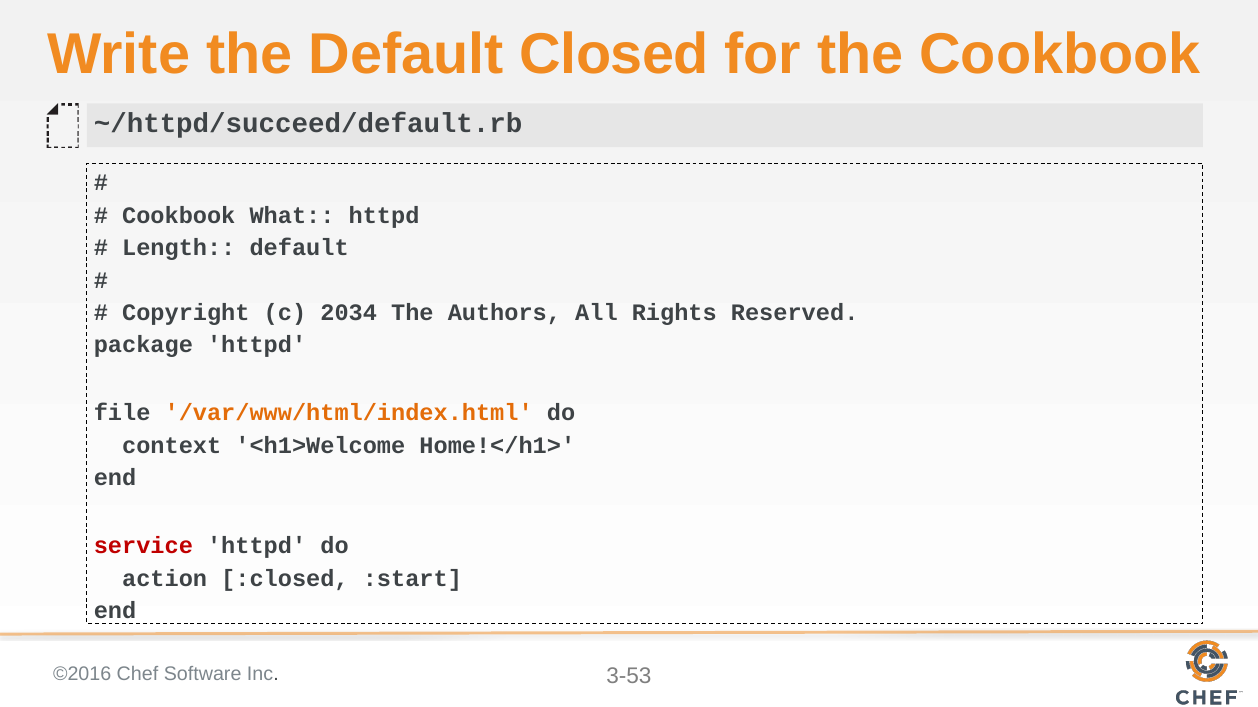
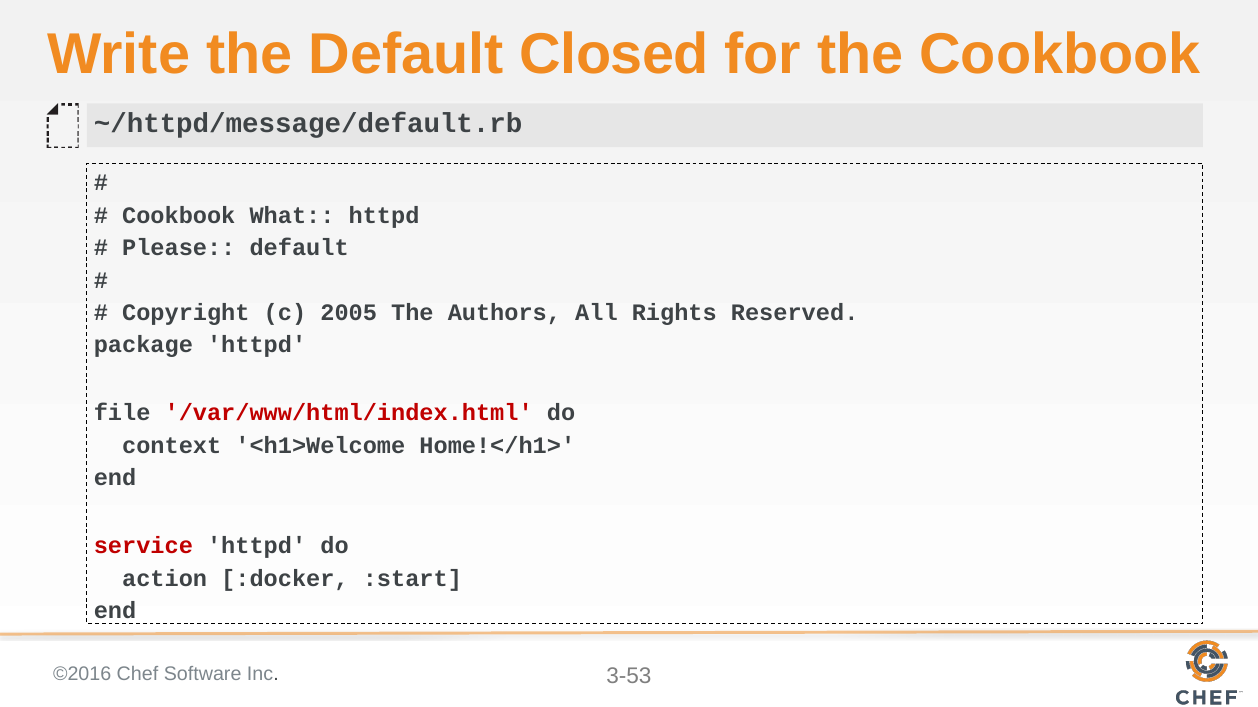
~/httpd/succeed/default.rb: ~/httpd/succeed/default.rb -> ~/httpd/message/default.rb (308, 124)
Length: Length -> Please (179, 248)
2034: 2034 -> 2005 (349, 313)
/var/www/html/index.html colour: orange -> red (349, 413)
:closed: :closed -> :docker (285, 579)
